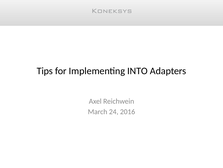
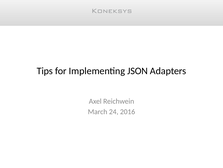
INTO: INTO -> JSON (138, 71)
